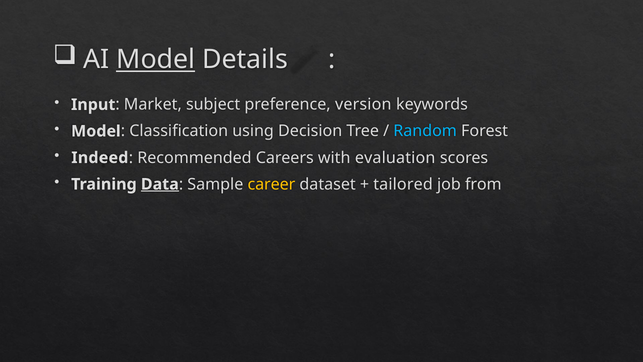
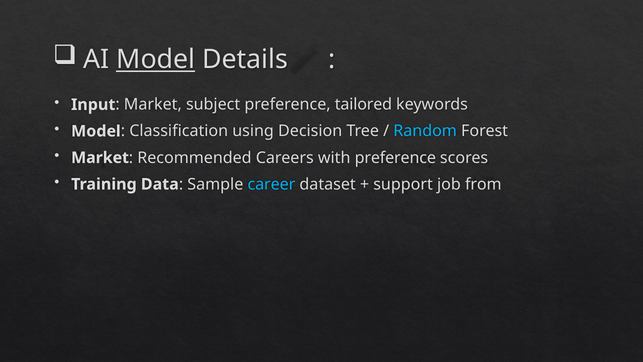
version: version -> tailored (363, 105)
Indeed: Indeed -> Market (100, 158)
with evaluation: evaluation -> preference (395, 158)
Data underline: present -> none (160, 184)
career colour: yellow -> light blue (271, 184)
tailored: tailored -> support (403, 184)
